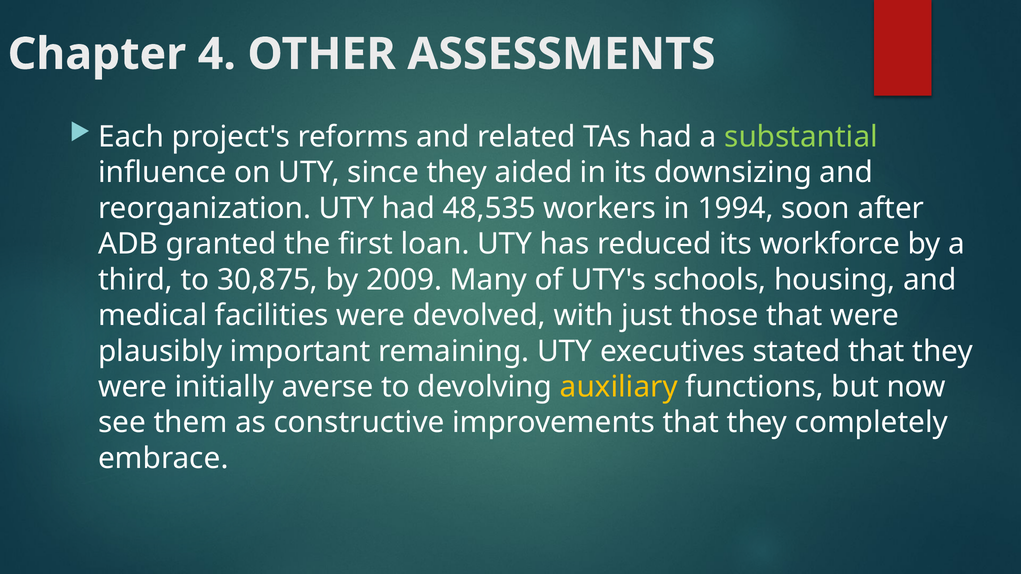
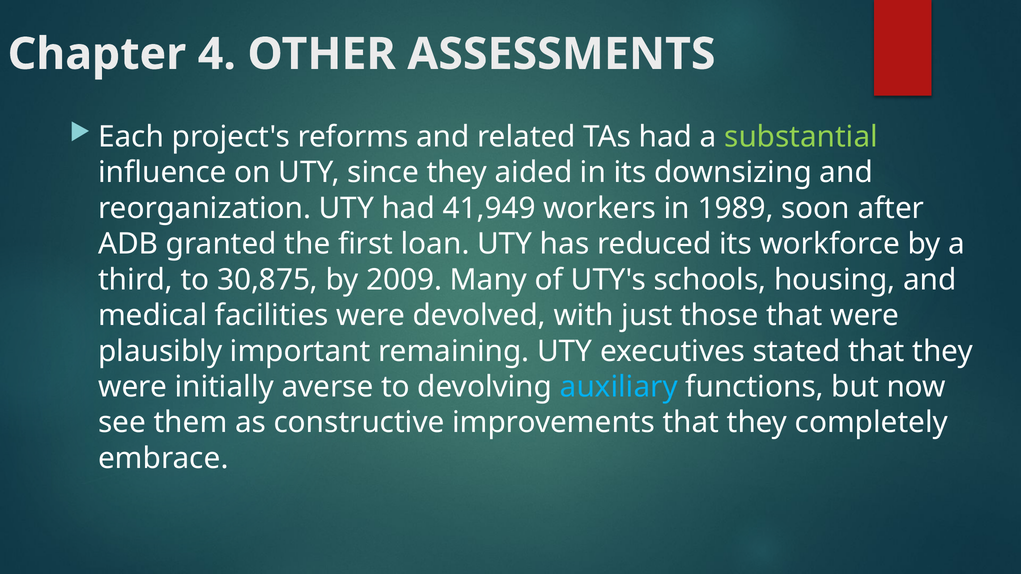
48,535: 48,535 -> 41,949 (489, 208)
1994: 1994 -> 1989 (736, 208)
auxiliary colour: yellow -> light blue (619, 387)
